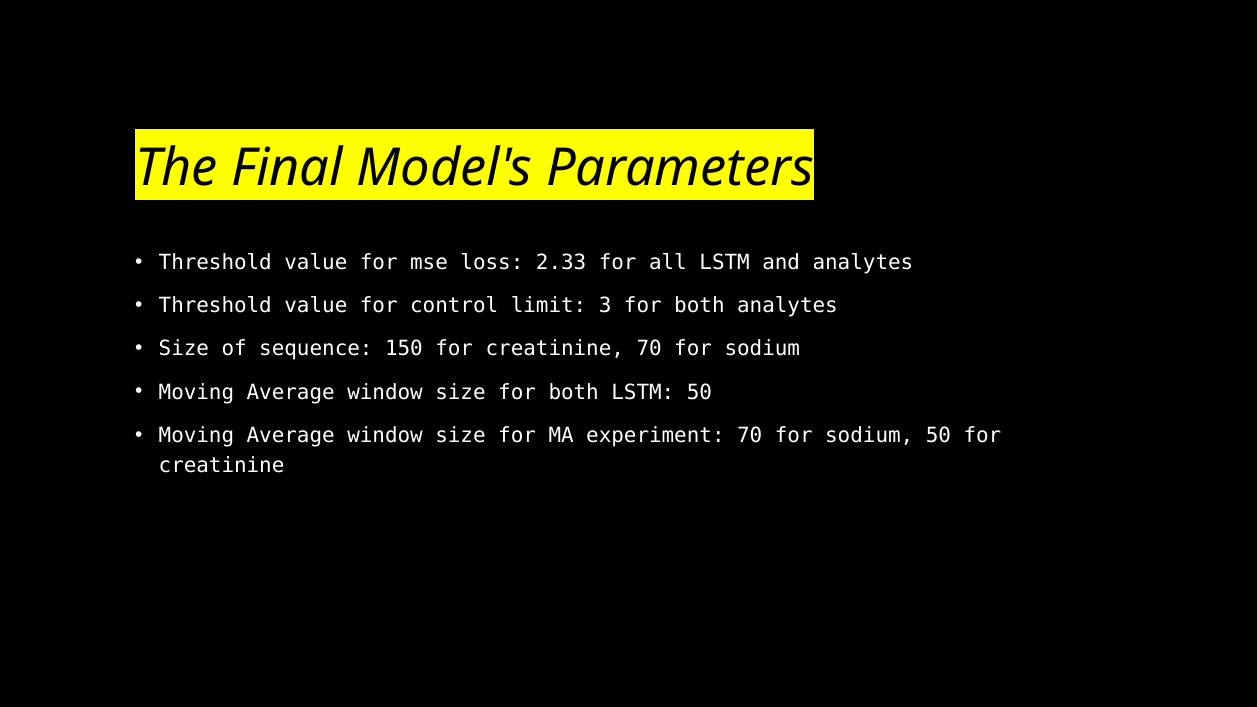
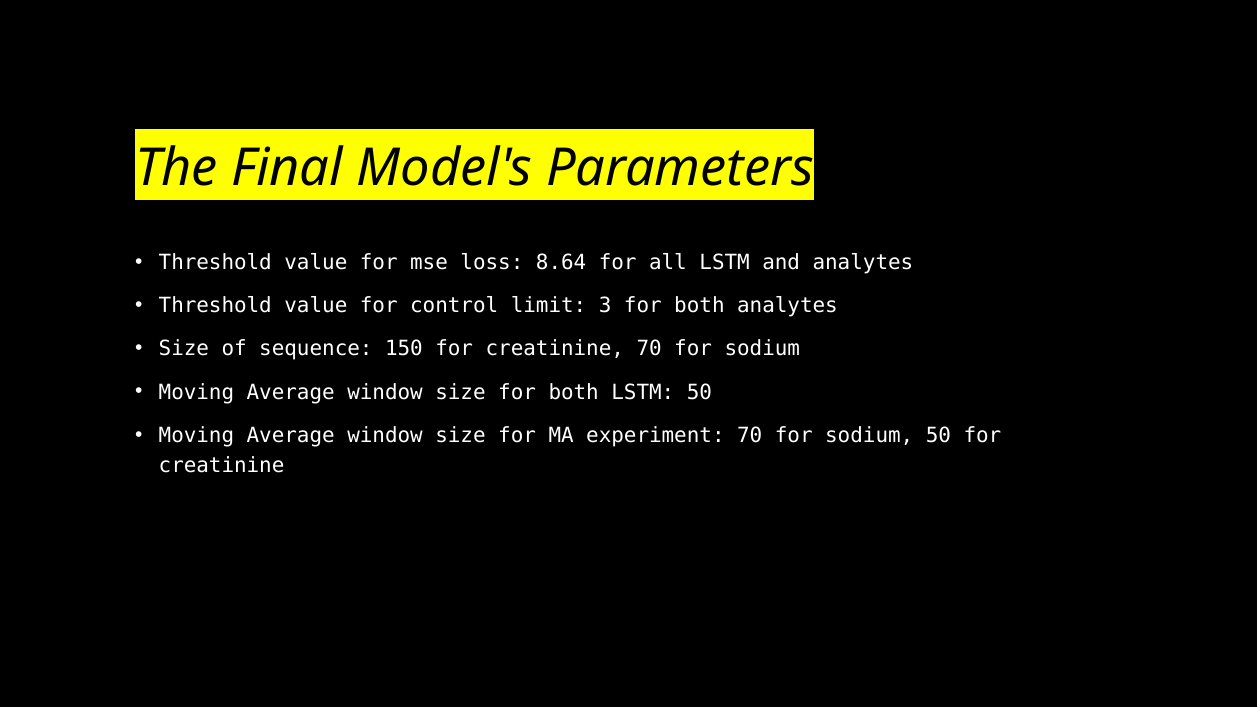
2.33: 2.33 -> 8.64 (561, 263)
